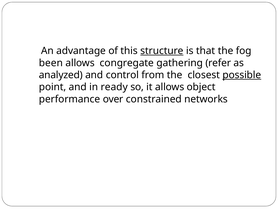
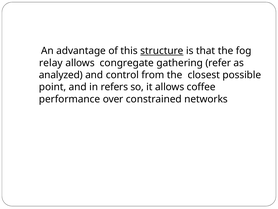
been: been -> relay (51, 63)
possible underline: present -> none (242, 75)
ready: ready -> refers (114, 87)
object: object -> coffee (201, 87)
